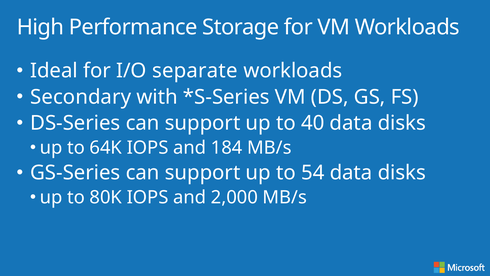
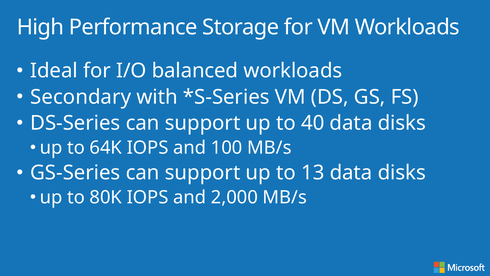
separate: separate -> balanced (195, 71)
184: 184 -> 100 (227, 148)
54: 54 -> 13 (313, 173)
